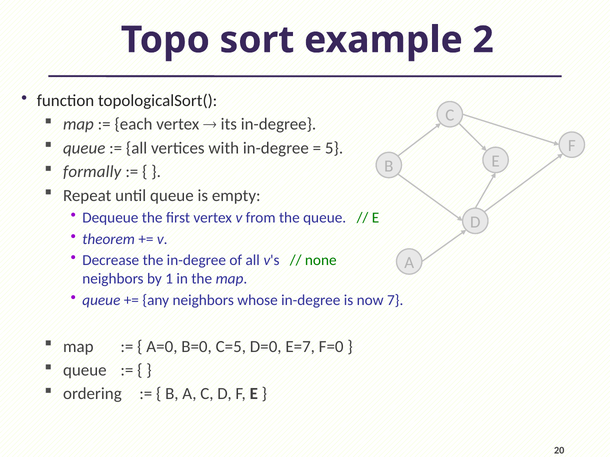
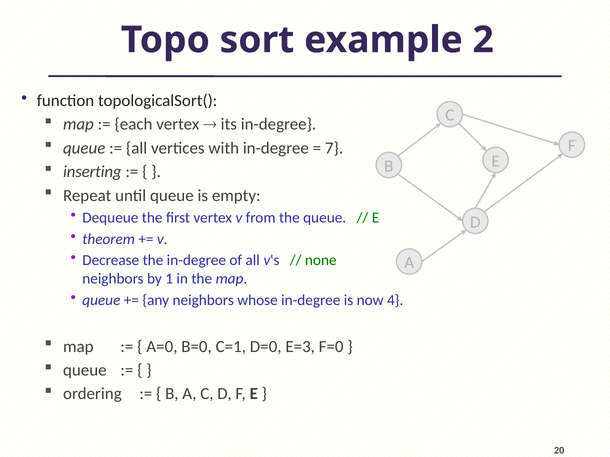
5: 5 -> 7 (334, 148)
formally: formally -> inserting (92, 172)
7: 7 -> 4 (395, 300)
C=5: C=5 -> C=1 (231, 347)
E=7: E=7 -> E=3 (300, 347)
